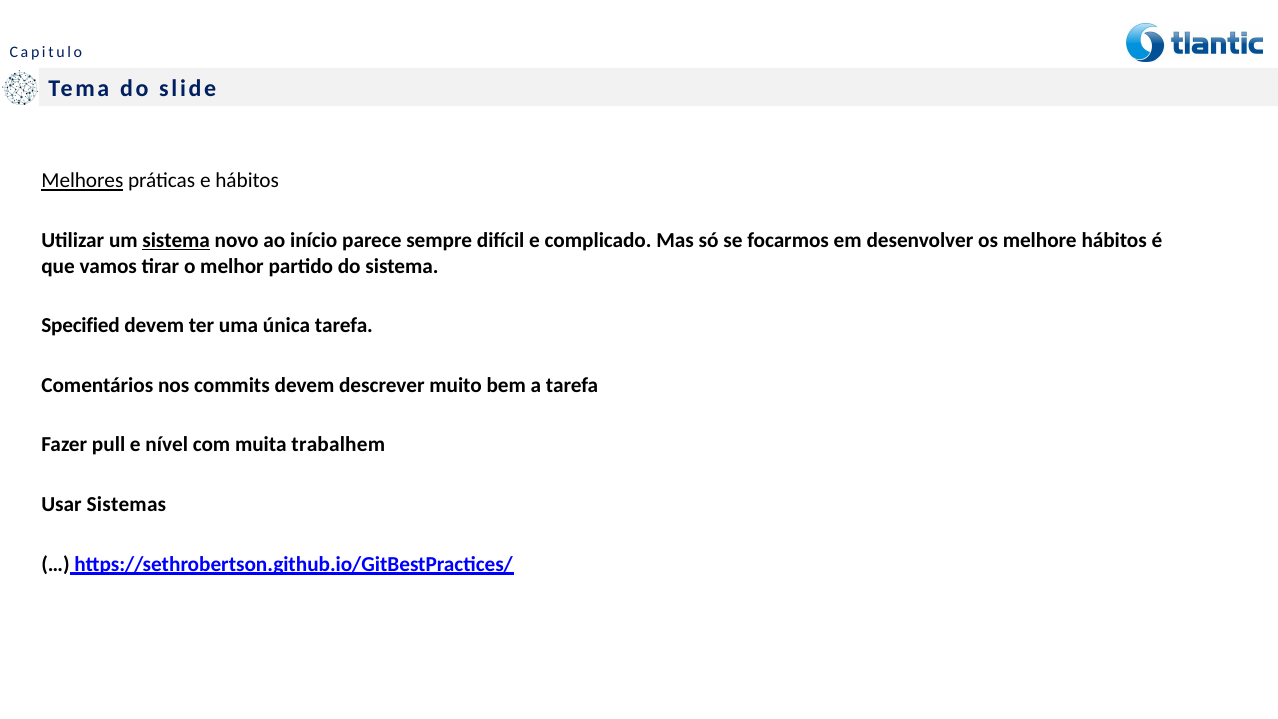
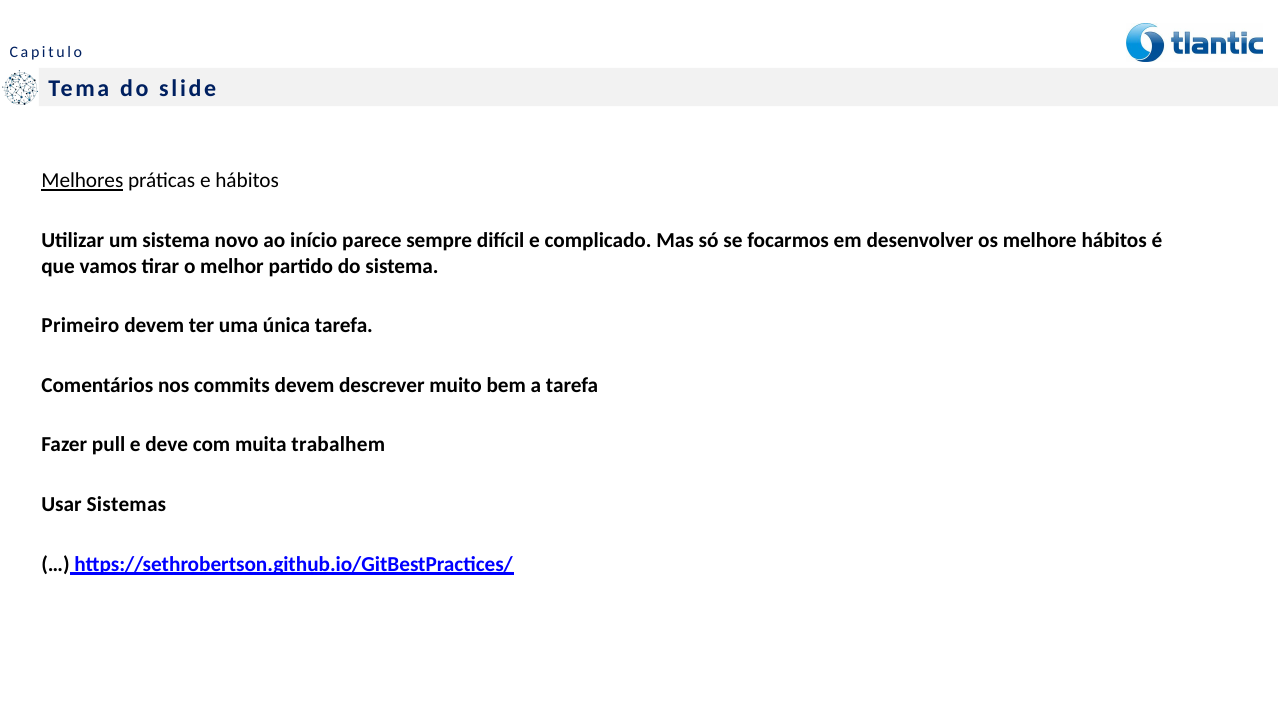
sistema underline: present -> none (176, 240)
Specified: Specified -> Primeiro (80, 326)
nível: nível -> deve (167, 445)
